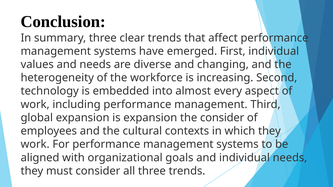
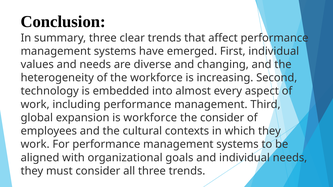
is expansion: expansion -> workforce (150, 118)
